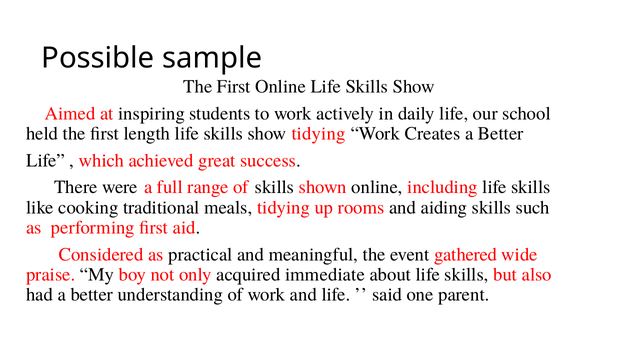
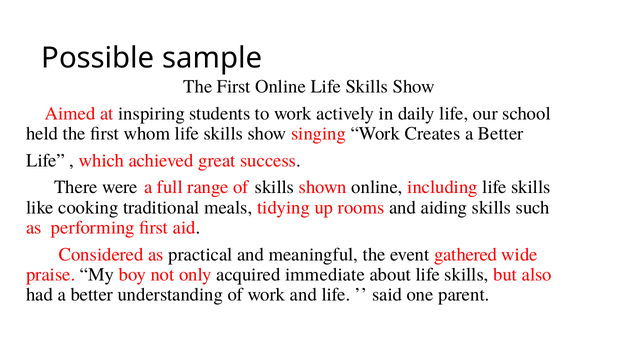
length: length -> whom (147, 134)
show tidying: tidying -> singing (319, 134)
